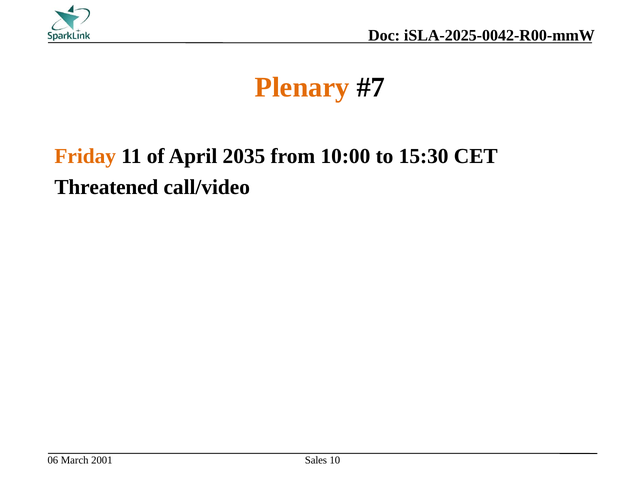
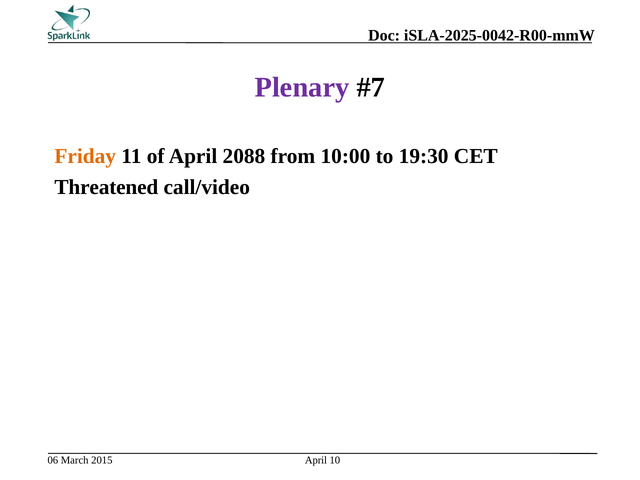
Plenary colour: orange -> purple (302, 87)
2035: 2035 -> 2088 (244, 156)
15:30: 15:30 -> 19:30 (424, 156)
2001: 2001 -> 2015 (102, 460)
Sales: Sales -> April (316, 460)
